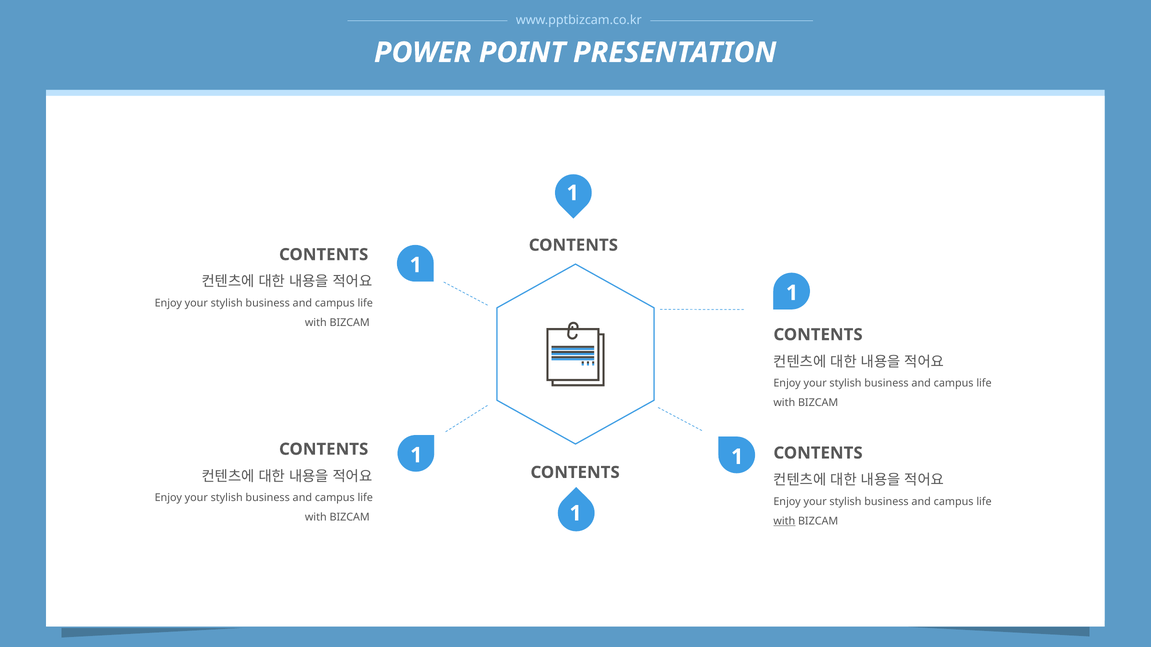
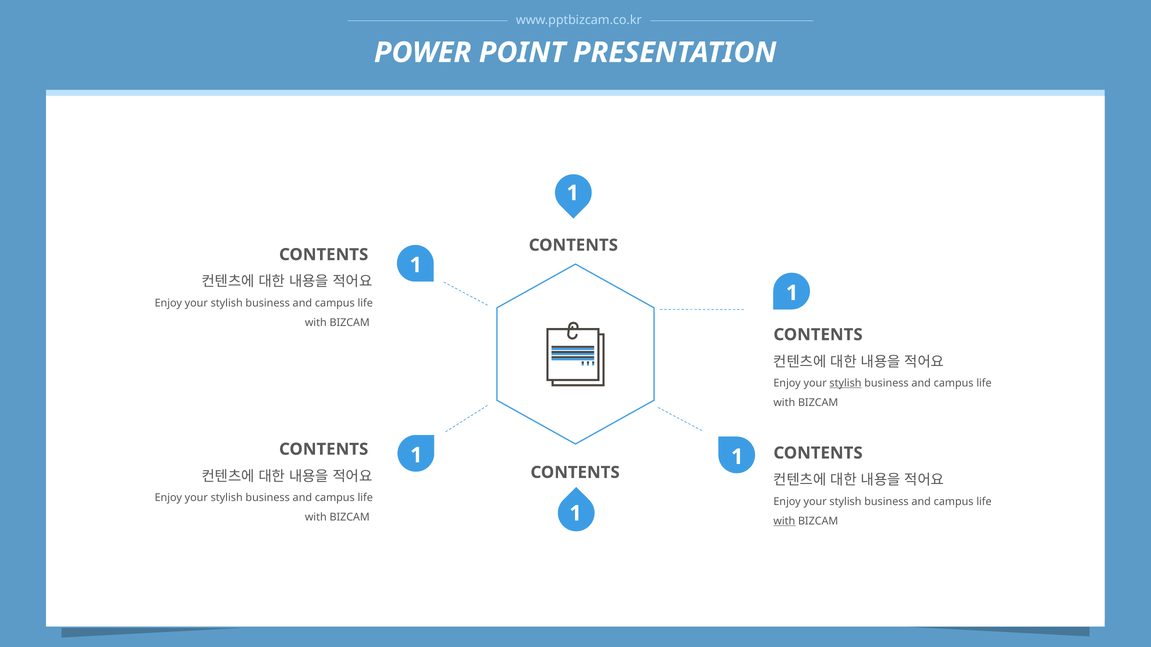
stylish underline: none -> present (845, 383)
